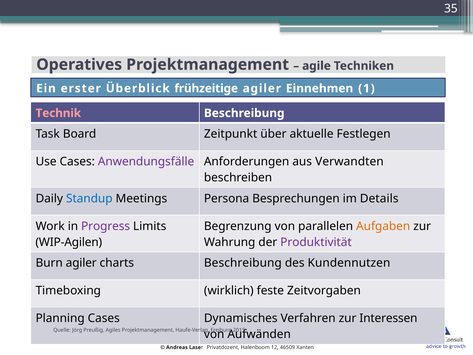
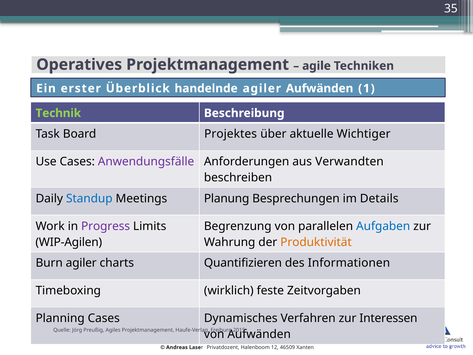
frühzeitige: frühzeitige -> handelnde (206, 88)
agiler Einnehmen: Einnehmen -> Aufwänden (320, 88)
Technik colour: pink -> light green (58, 113)
Zeitpunkt: Zeitpunkt -> Projektes (231, 134)
Festlegen: Festlegen -> Wichtiger (364, 134)
Persona: Persona -> Planung (227, 198)
Aufgaben colour: orange -> blue (383, 226)
Produktivität colour: purple -> orange (316, 242)
charts Beschreibung: Beschreibung -> Quantifizieren (243, 263)
Kundennutzen: Kundennutzen -> Informationen (349, 263)
